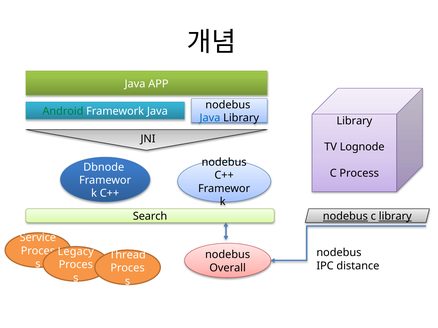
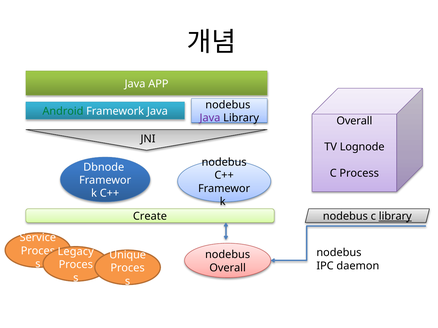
Java colour: blue -> purple (210, 118)
Library Library: Library -> Overall (354, 121)
Search: Search -> Create (150, 217)
nodebus underline: present -> none (345, 217)
Thread: Thread -> Unique (128, 255)
distance: distance -> daemon (358, 266)
